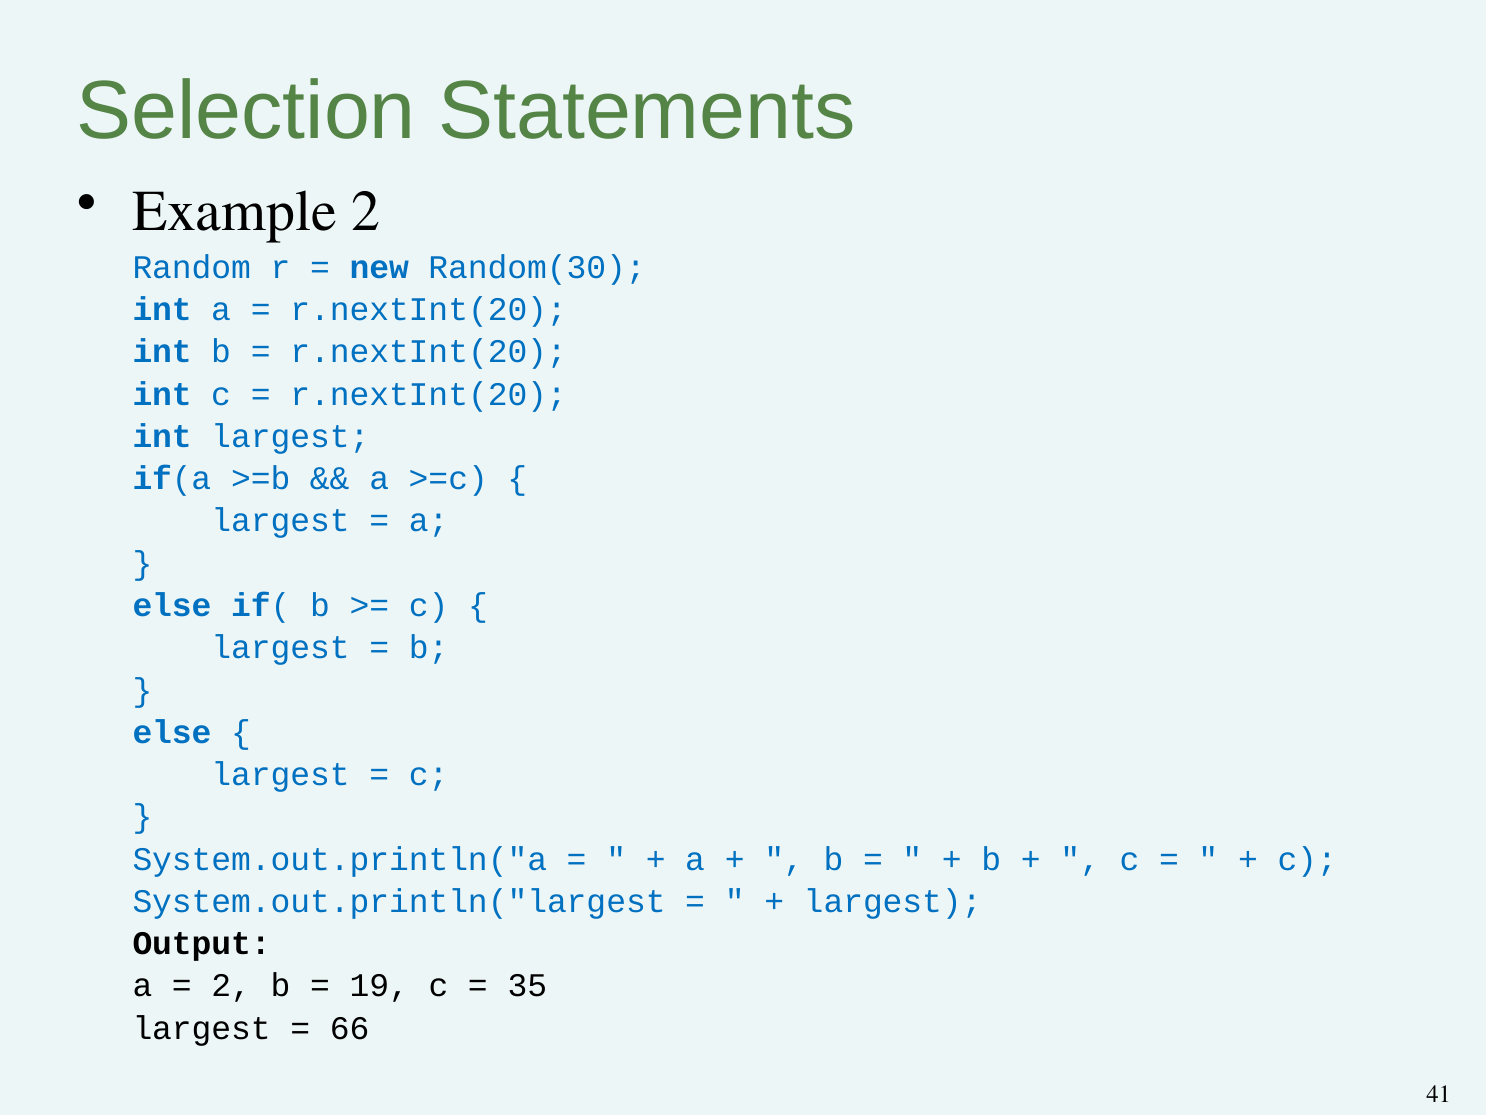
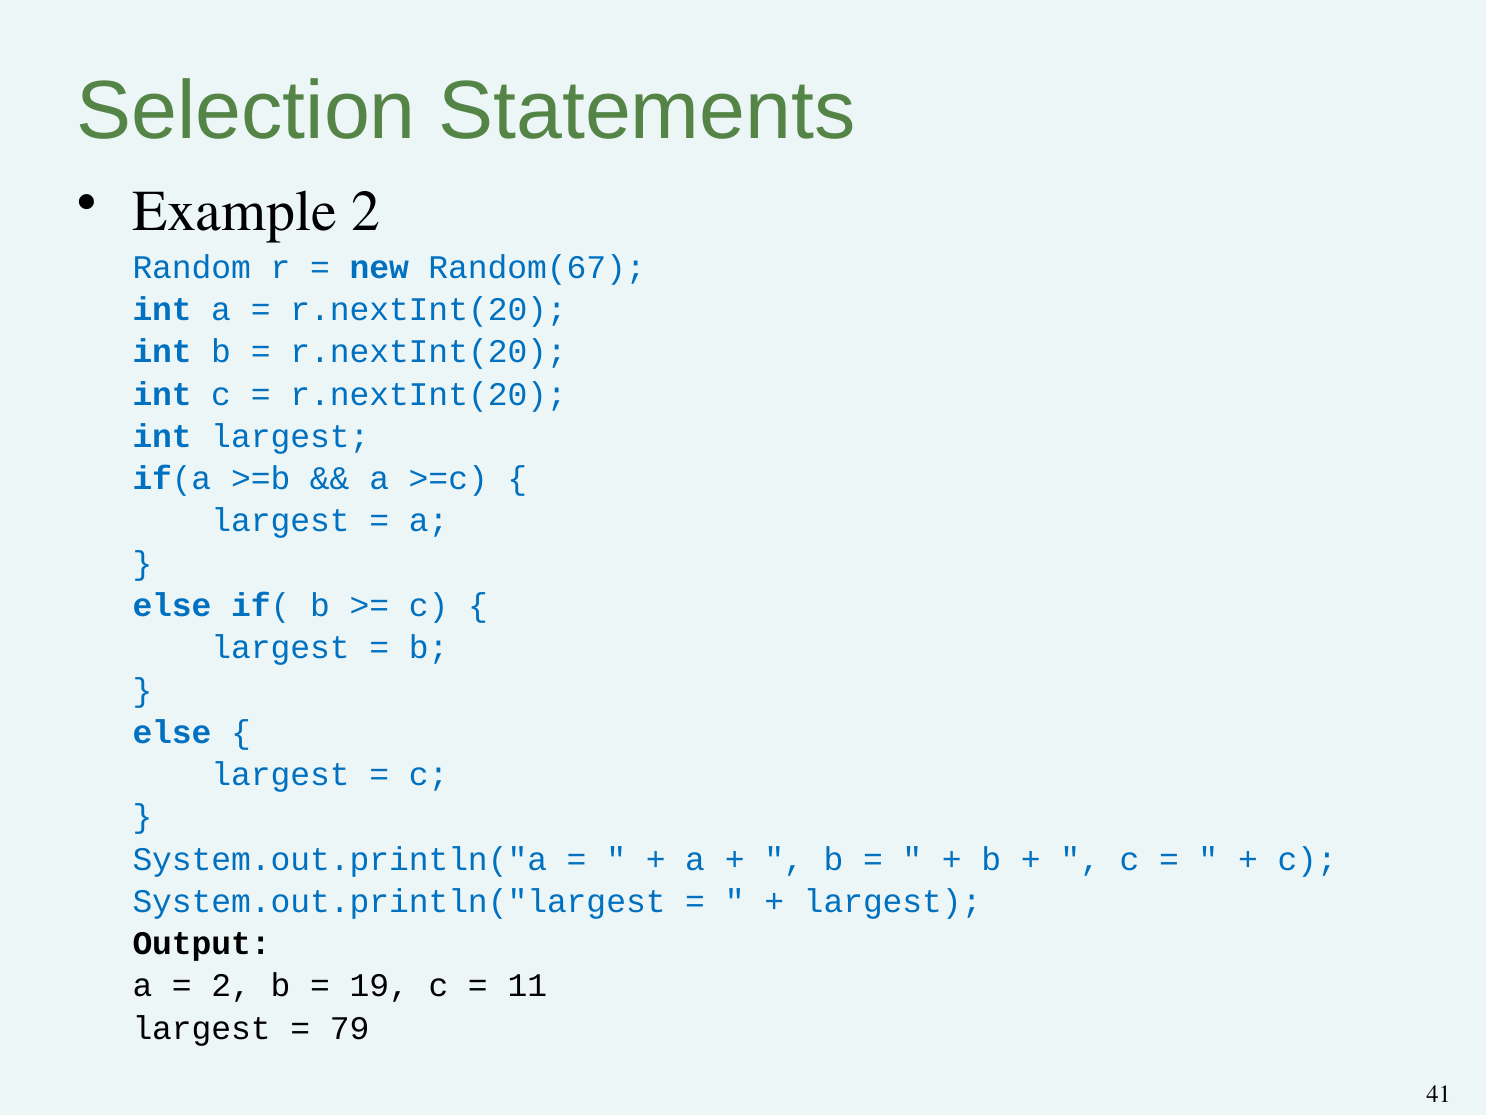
Random(30: Random(30 -> Random(67 (537, 267)
35: 35 -> 11 (527, 985)
66: 66 -> 79 (350, 1028)
